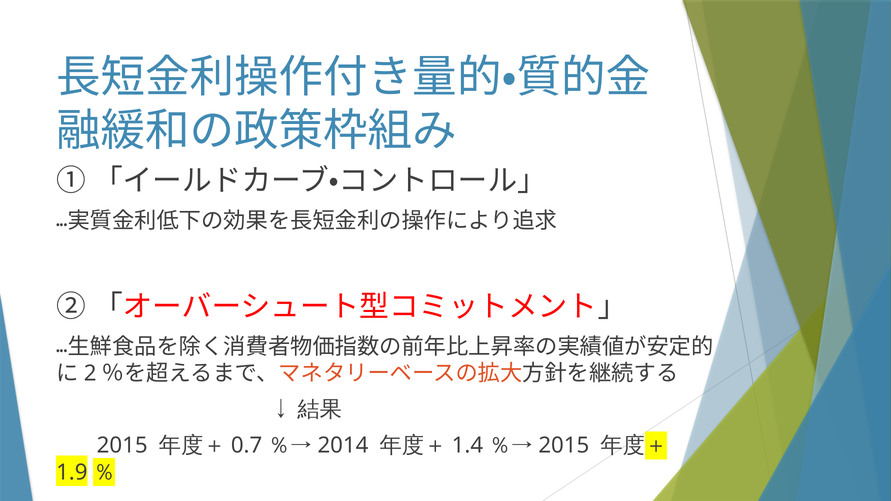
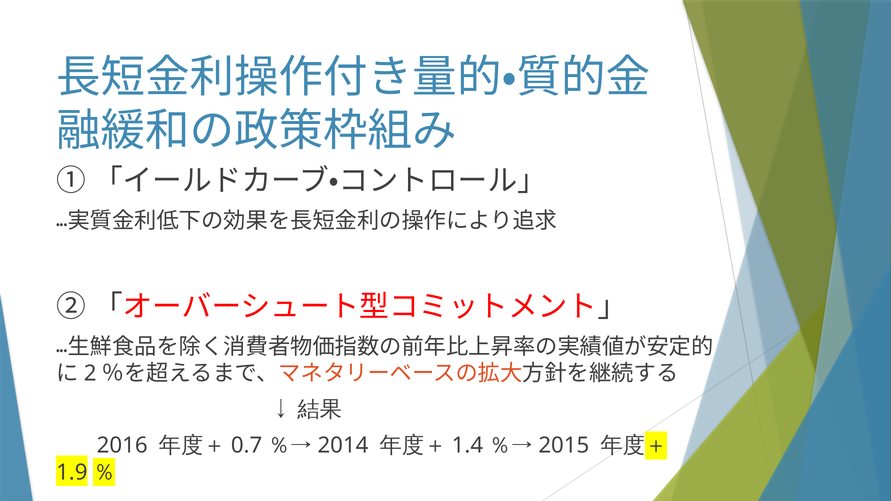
2015: 2015 -> 2016 (122, 446)
